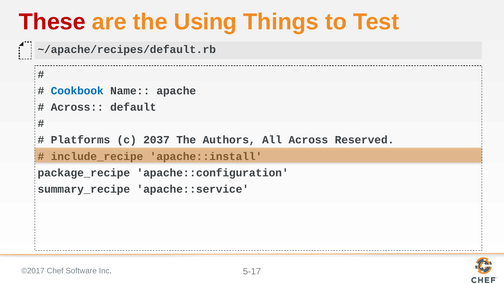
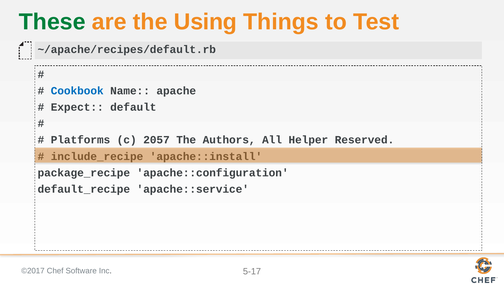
These colour: red -> green (52, 22)
Across: Across -> Expect (77, 107)
2037: 2037 -> 2057 (157, 140)
All Across: Across -> Helper (308, 140)
summary_recipe: summary_recipe -> default_recipe (84, 189)
